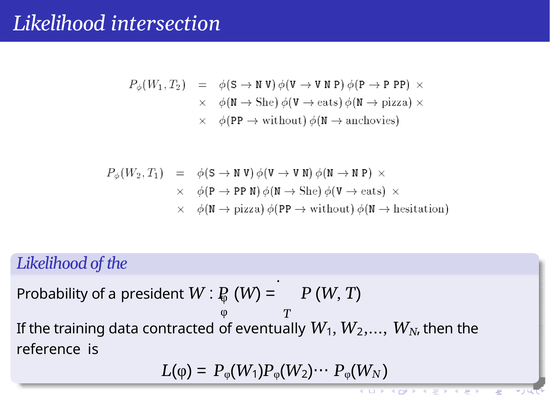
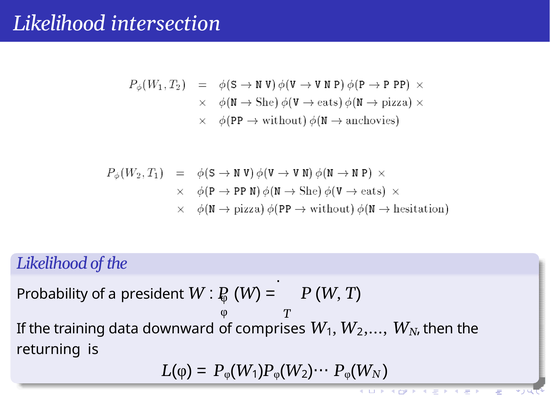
contracted: contracted -> downward (178, 329)
eventually: eventually -> comprises (270, 329)
reference: reference -> returning (49, 349)
